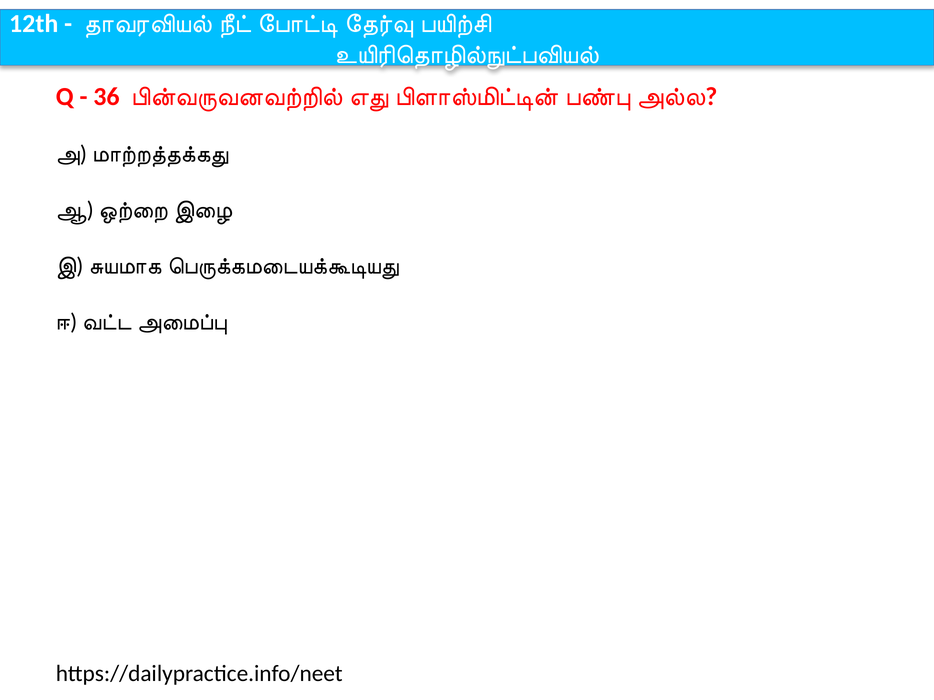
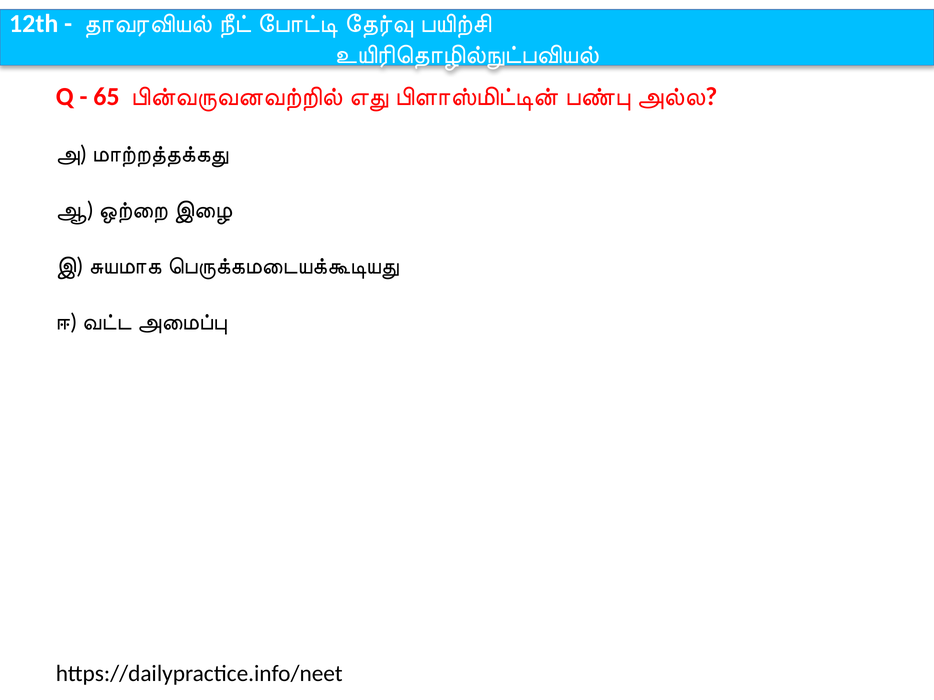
36: 36 -> 65 (106, 97)
